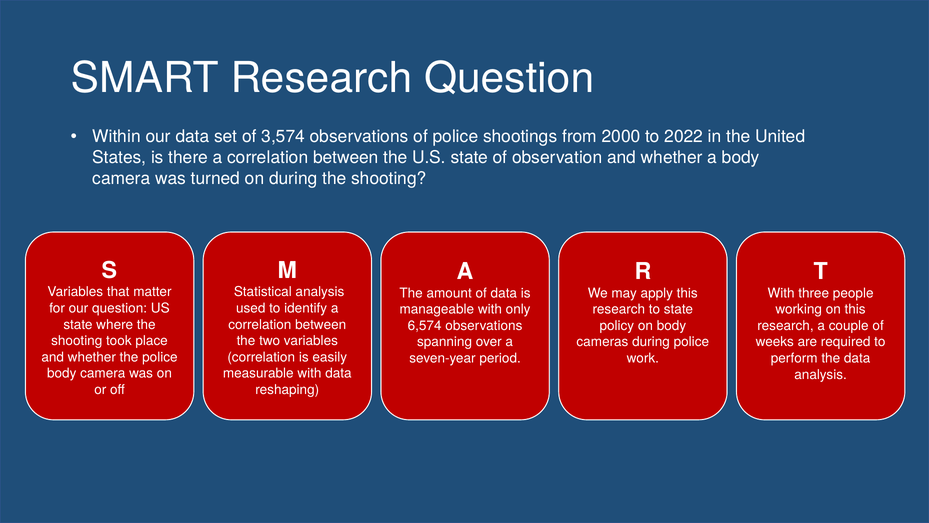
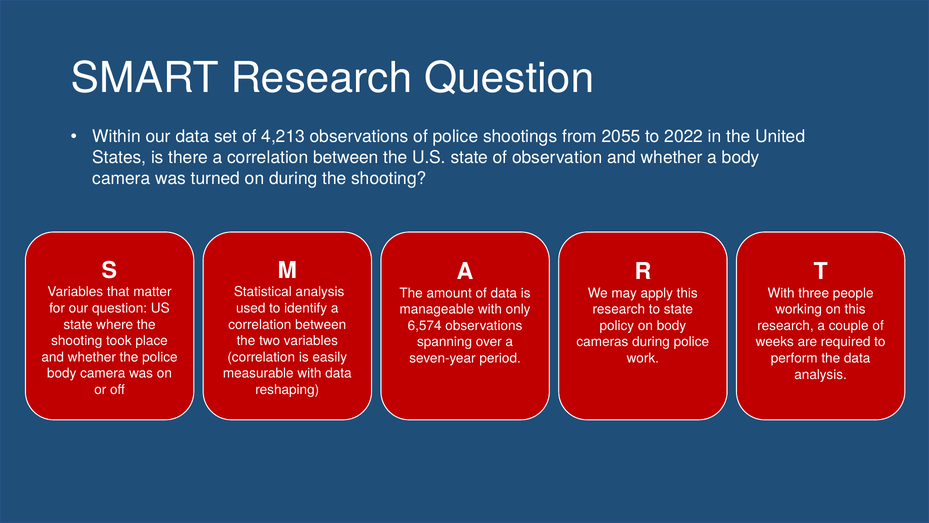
3,574: 3,574 -> 4,213 (283, 137)
2000: 2000 -> 2055 (621, 137)
